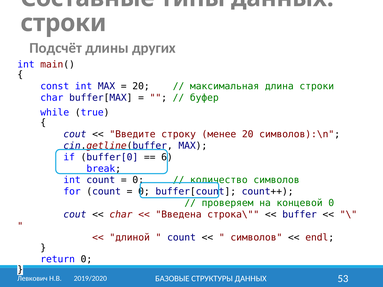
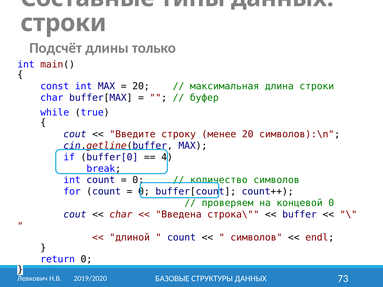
других: других -> только (154, 48)
6: 6 -> 4 (167, 157)
53: 53 -> 73 (343, 279)
